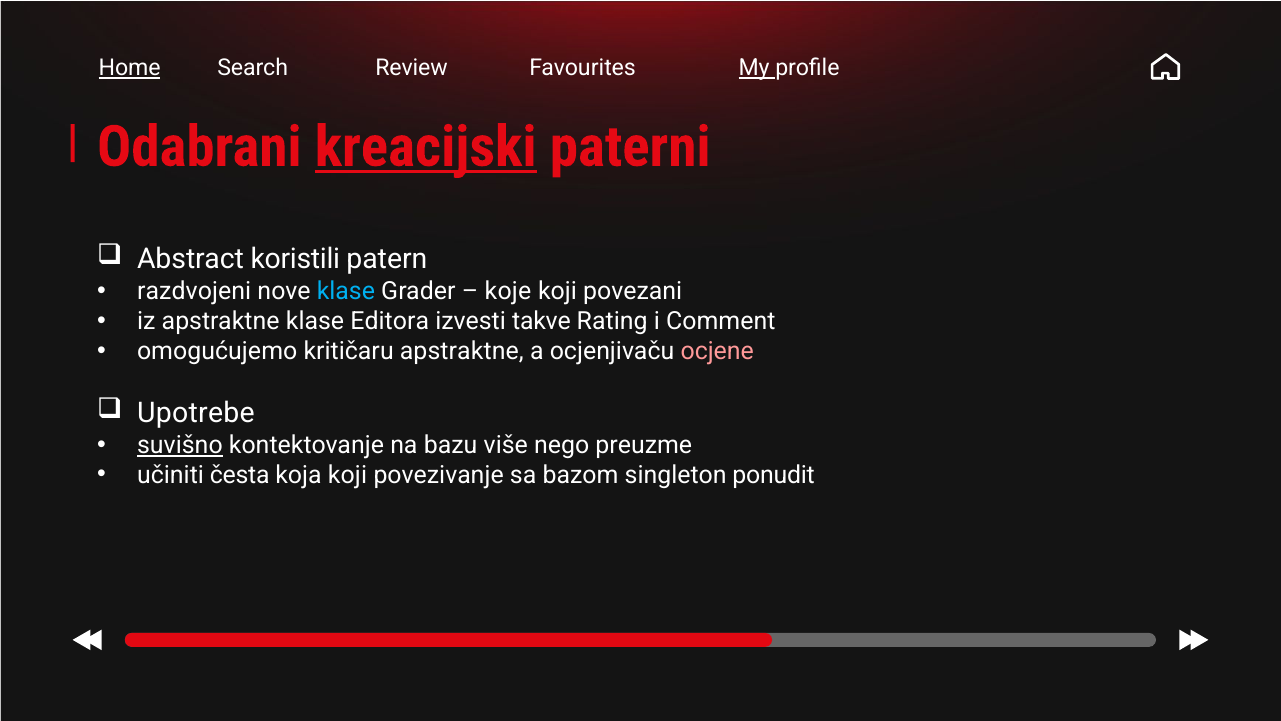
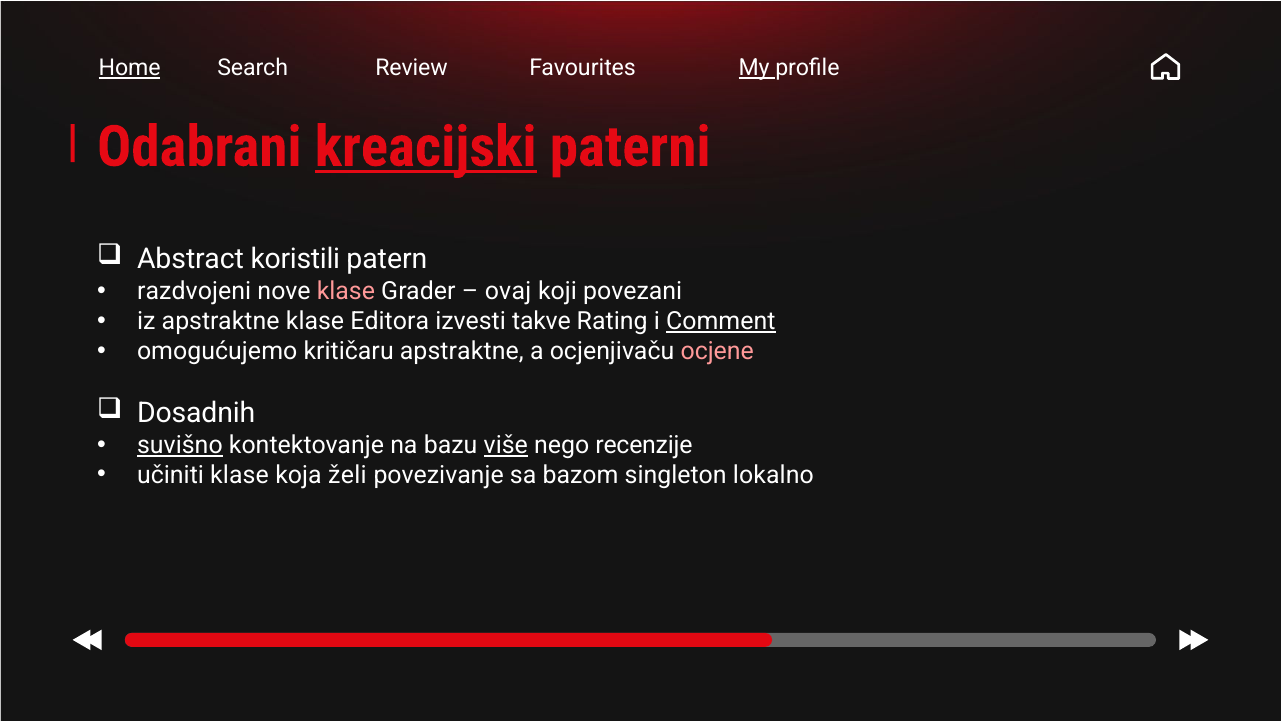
klase colour: light blue -> pink (346, 291)
koje: koje -> ovaj (508, 291)
Comment underline: none -> present (721, 321)
Upotrebe: Upotrebe -> Dosadnih (196, 413)
više underline: none -> present (506, 445)
preuzme: preuzme -> recenzije (644, 445)
učiniti česta: česta -> klase (240, 475)
koja koji: koji -> želi (347, 475)
ponudit: ponudit -> lokalno (773, 475)
